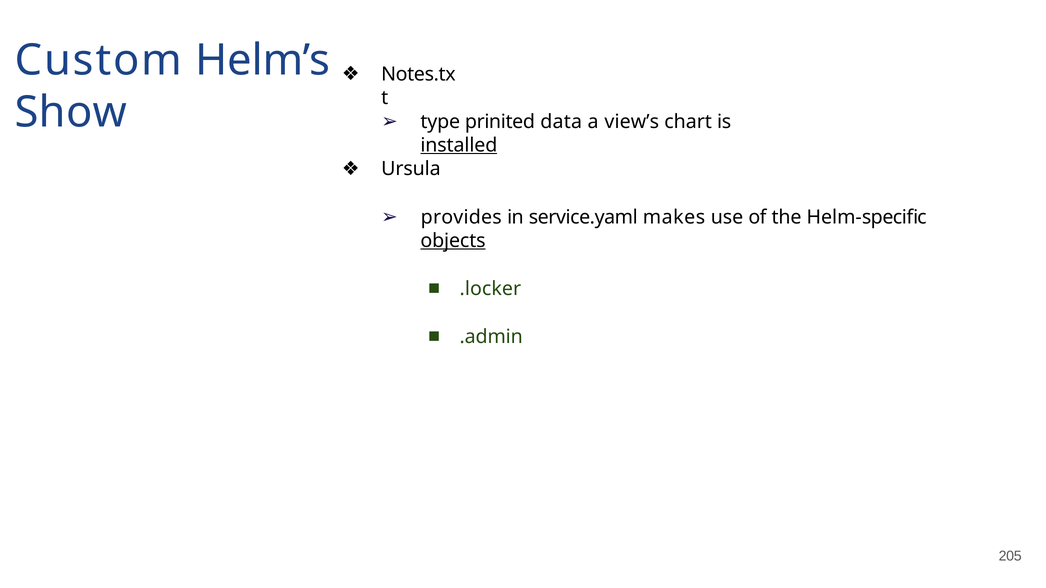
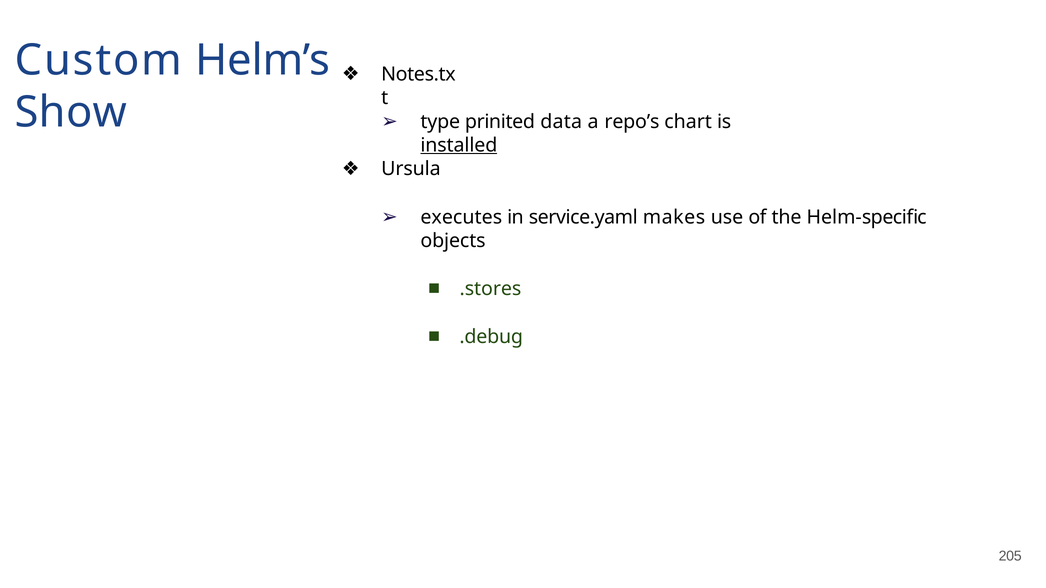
view’s: view’s -> repo’s (632, 122)
provides: provides -> executes (461, 217)
objects underline: present -> none (453, 241)
.locker: .locker -> .stores (490, 289)
.admin: .admin -> .debug (491, 337)
